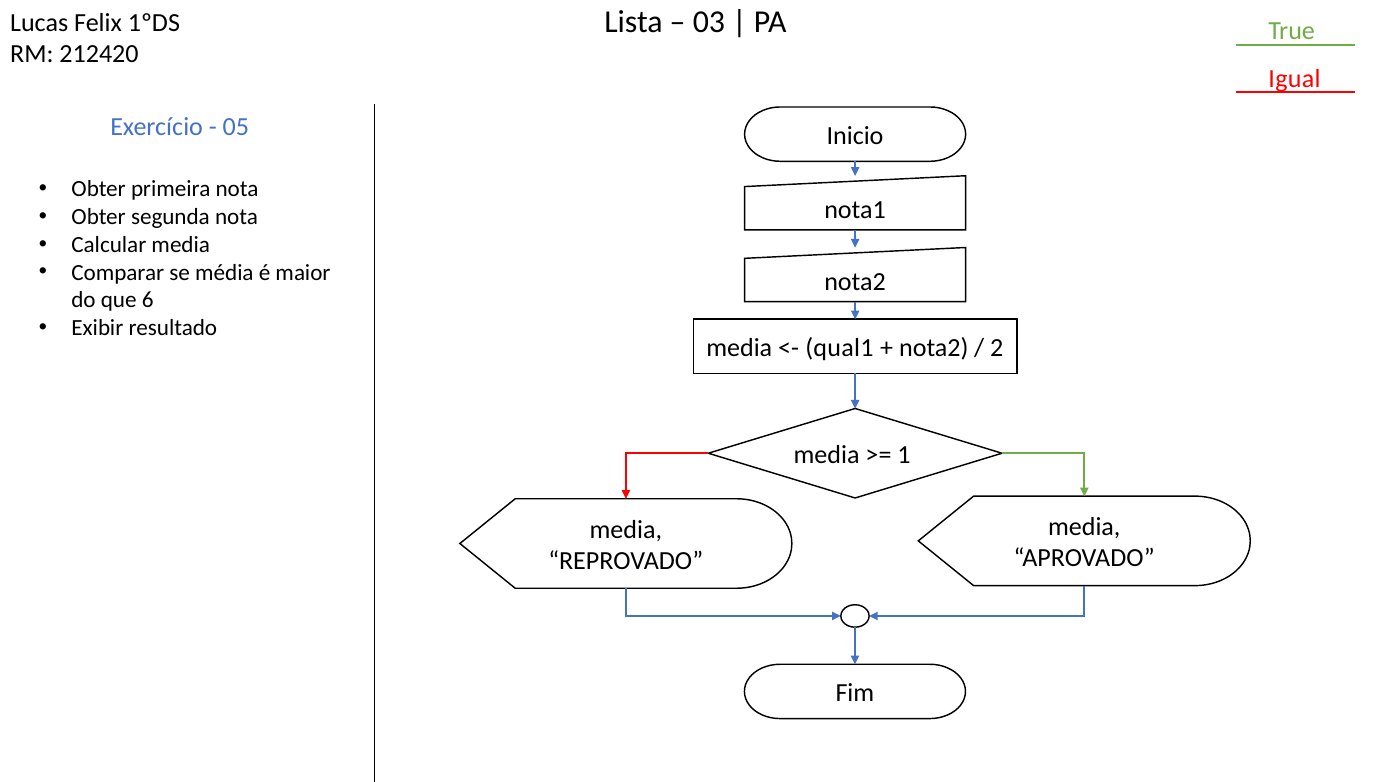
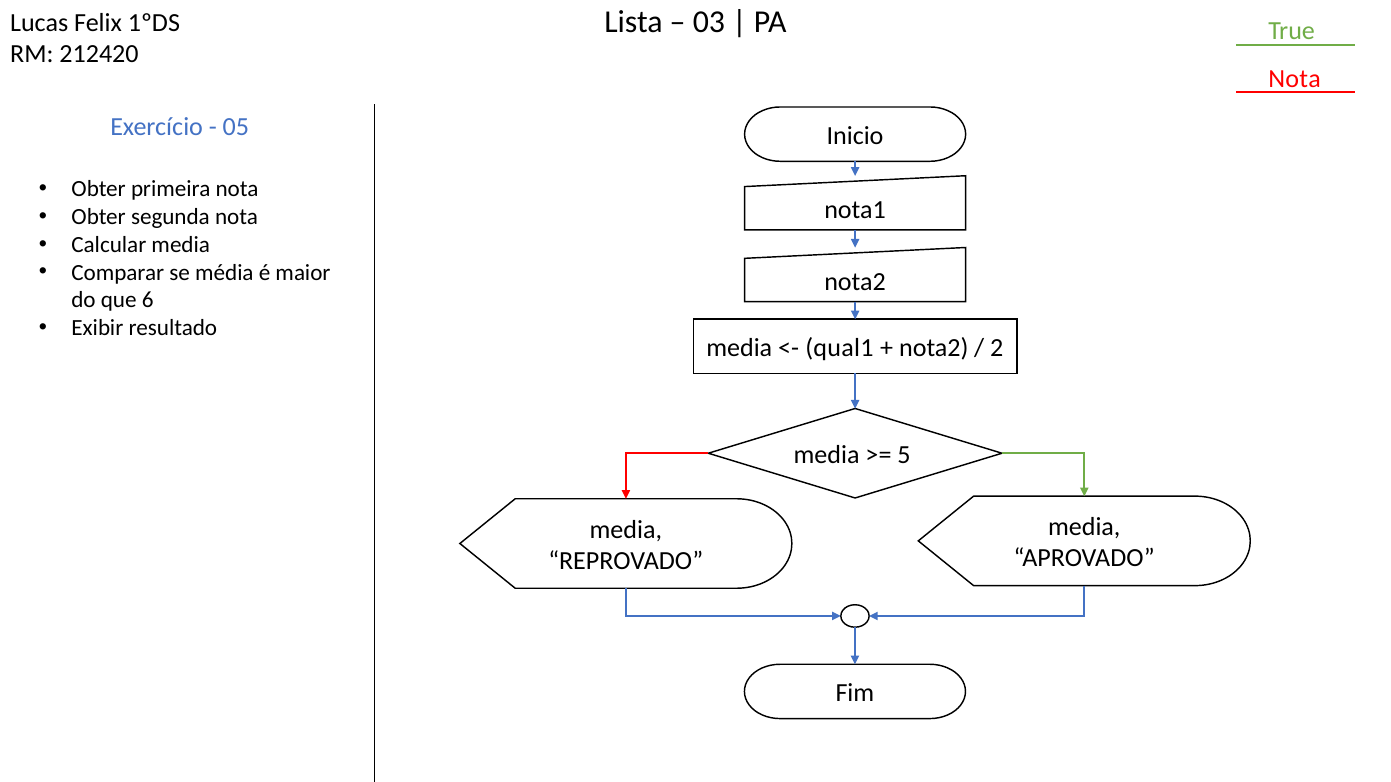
Igual: Igual -> Nota (1295, 79)
1: 1 -> 5 (904, 455)
